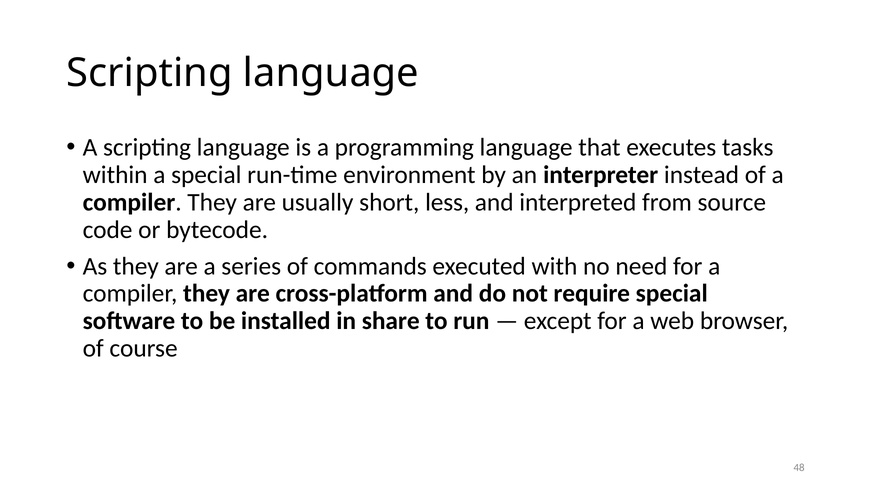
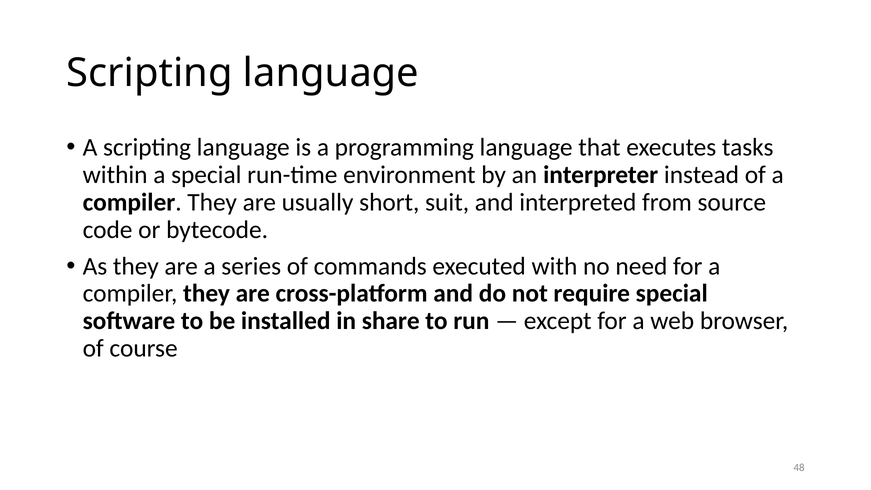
less: less -> suit (447, 202)
